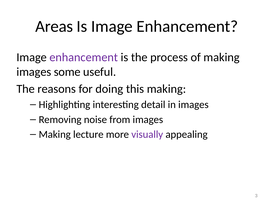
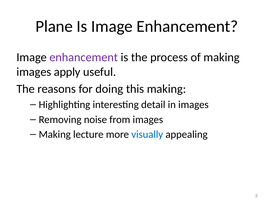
Areas: Areas -> Plane (54, 27)
some: some -> apply (67, 72)
visually colour: purple -> blue (147, 135)
